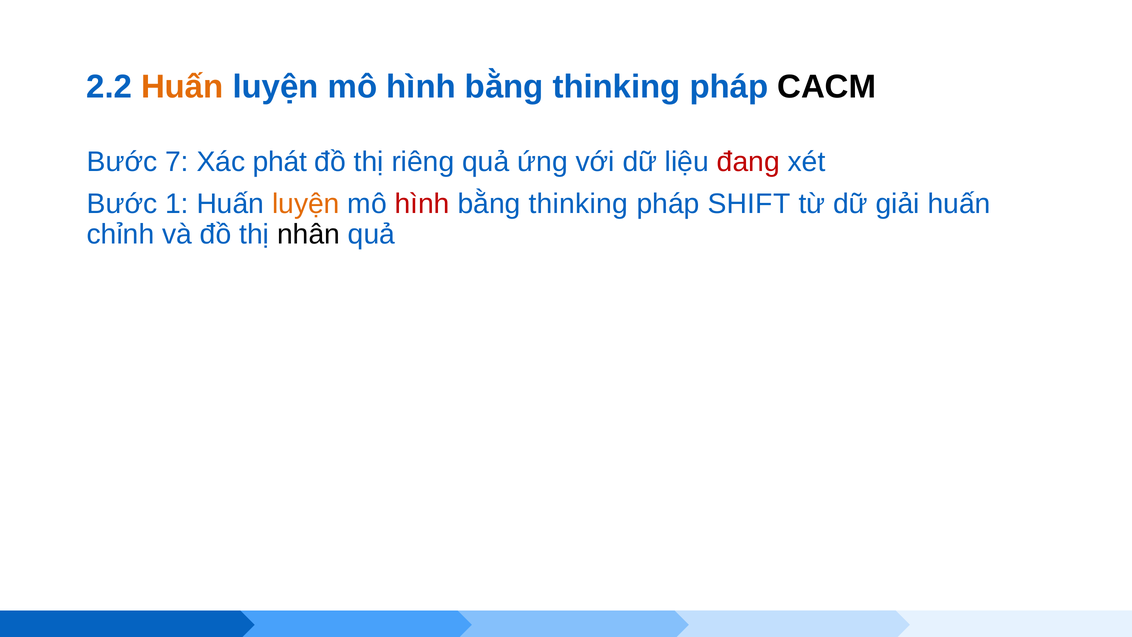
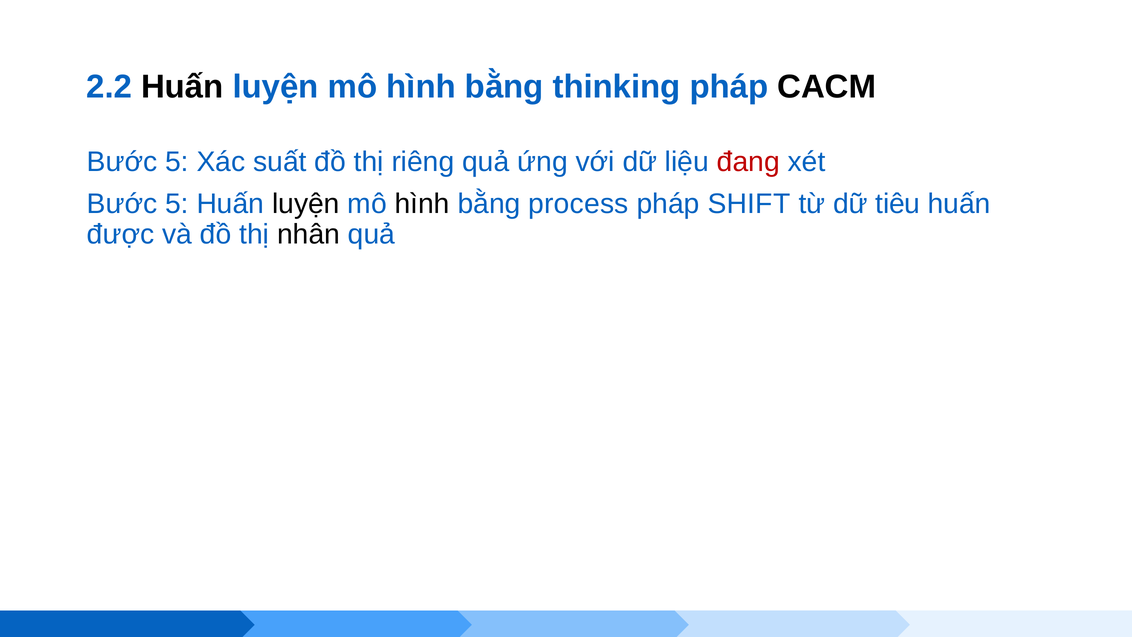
Huấn colour: orange -> black (182, 87)
7: 7 -> 5 (177, 162)
phát: phát -> suất (280, 162)
1: 1 -> 5 (177, 204)
luyện colour: orange -> black (306, 204)
hình colour: red -> black (422, 204)
thinking: thinking -> process (578, 204)
giải: giải -> tiêu (898, 204)
chỉnh: chỉnh -> được (121, 235)
